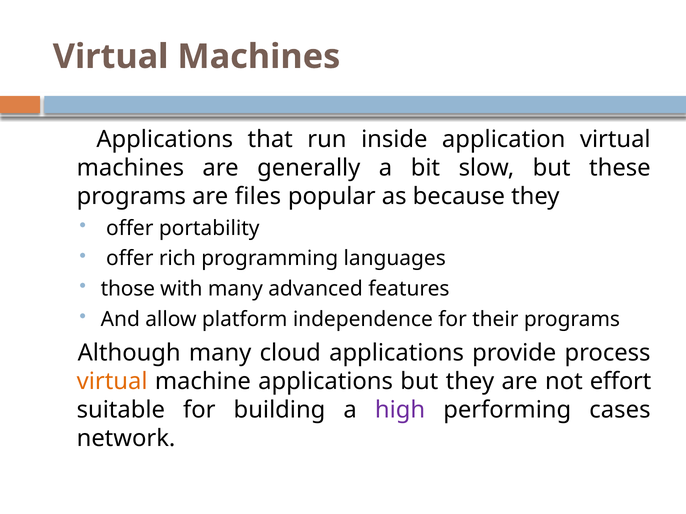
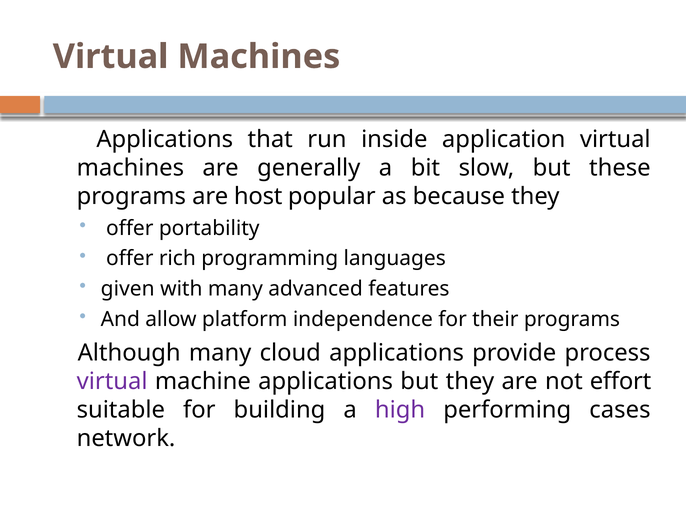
files: files -> host (258, 197)
those: those -> given (128, 289)
virtual colour: orange -> purple (112, 382)
